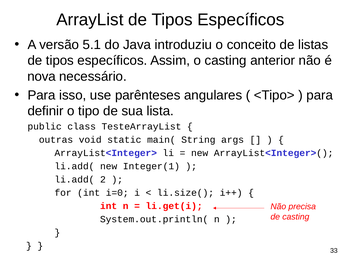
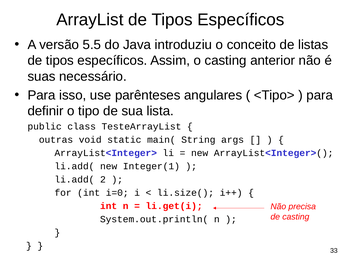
5.1: 5.1 -> 5.5 (92, 45)
nova: nova -> suas (42, 76)
